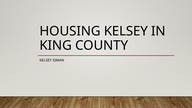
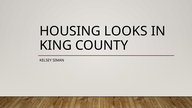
HOUSING KELSEY: KELSEY -> LOOKS (126, 31)
